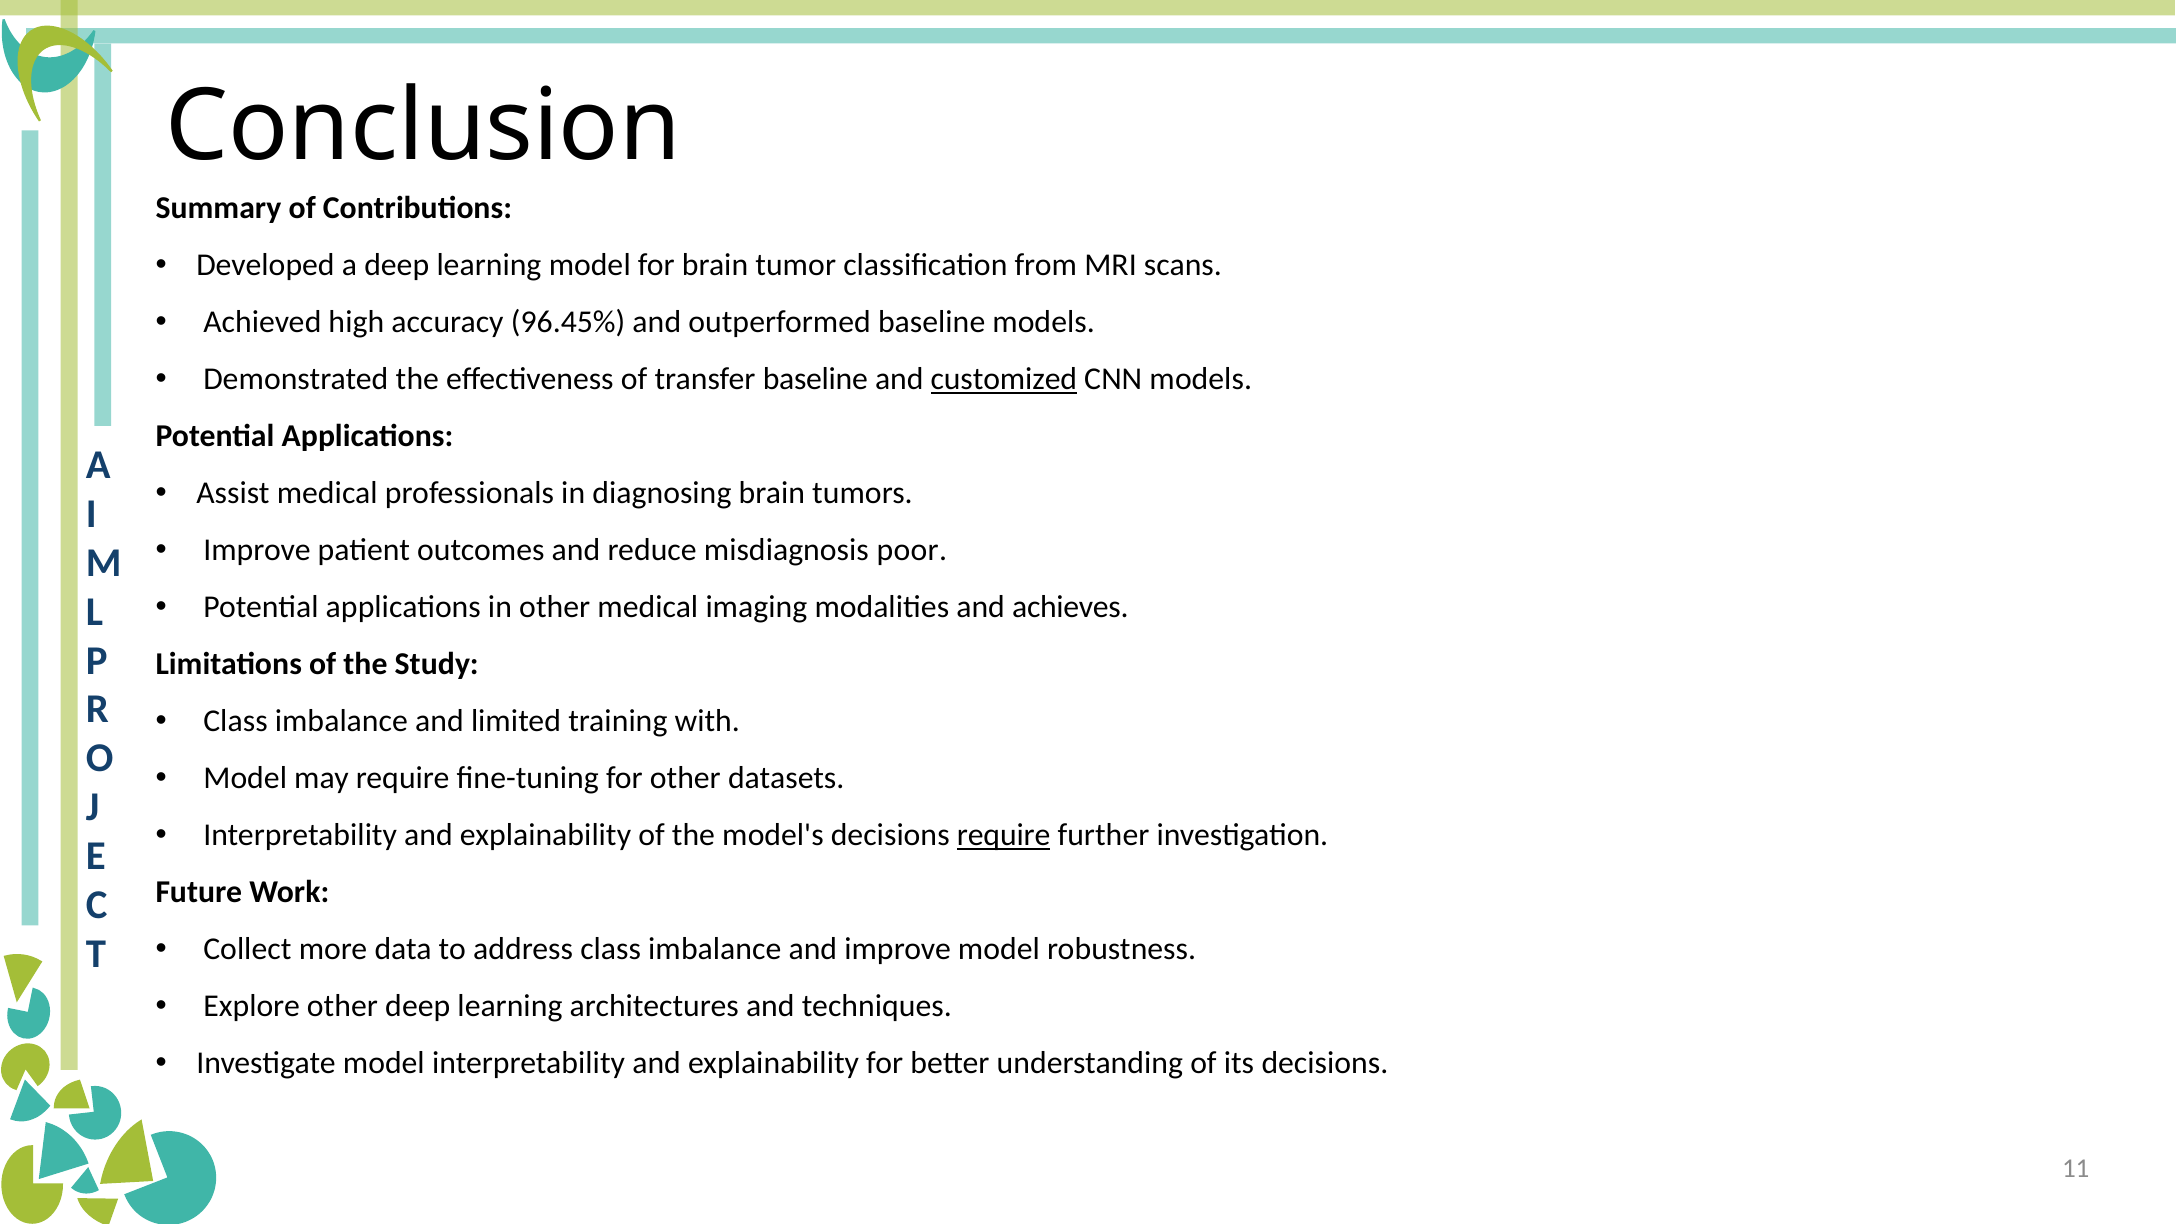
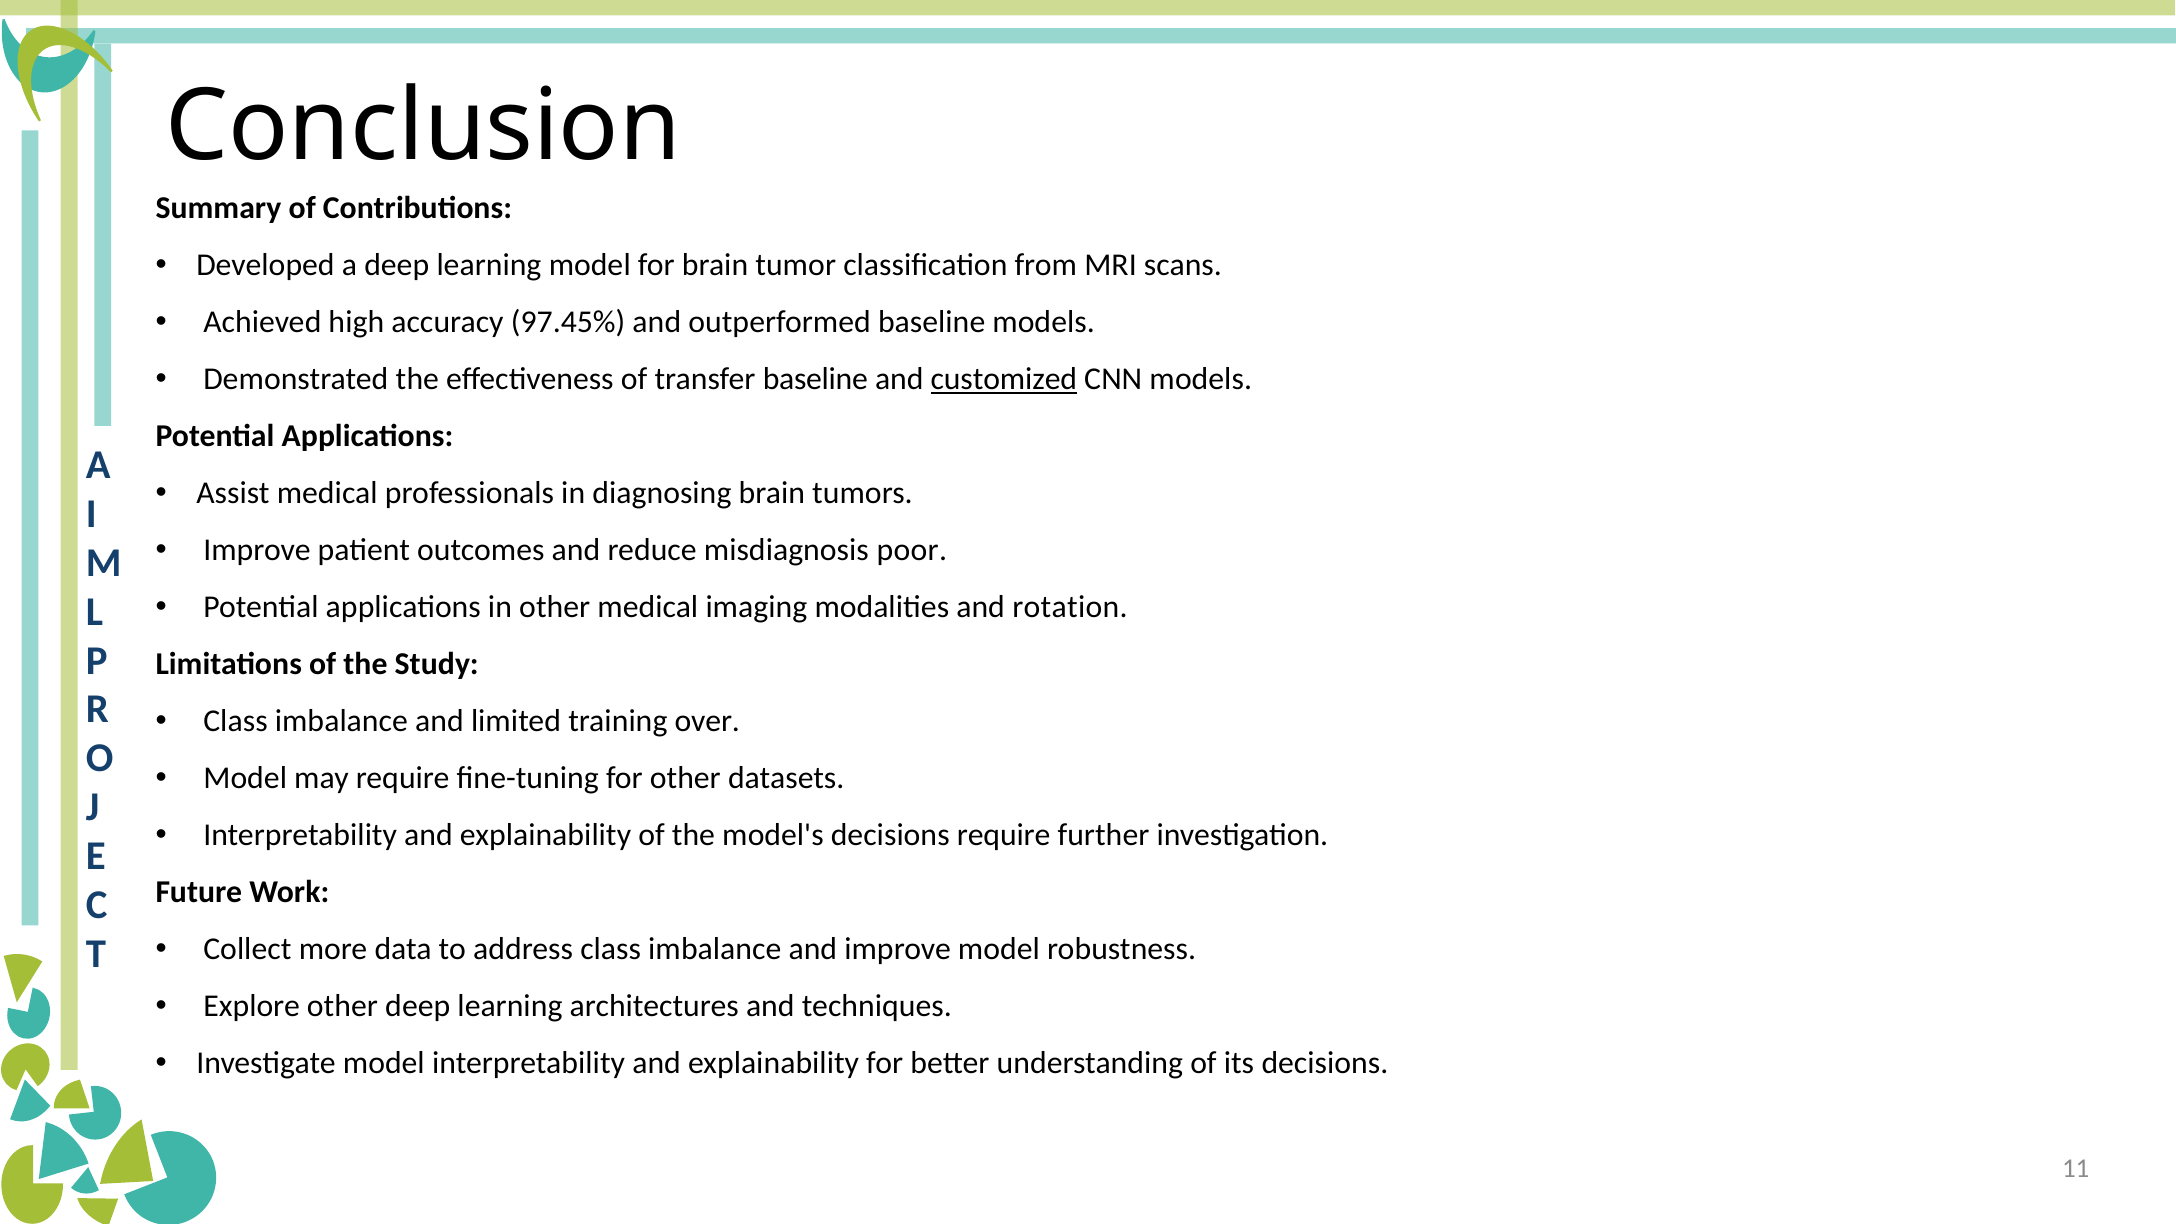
96.45%: 96.45% -> 97.45% (568, 322)
achieves: achieves -> rotation (1070, 607)
with: with -> over (707, 721)
require underline: present -> none (1004, 835)
